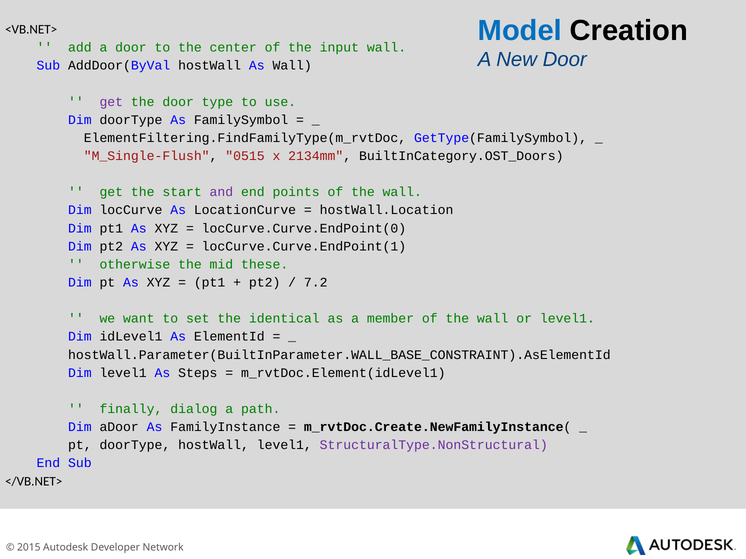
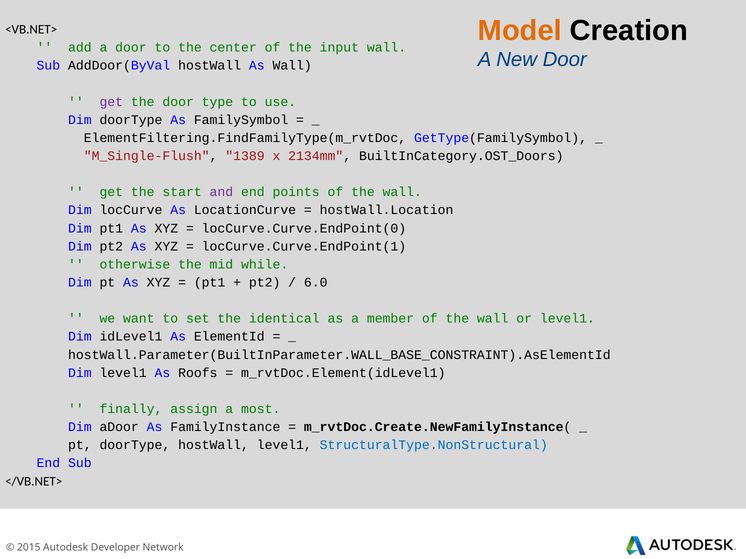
Model colour: blue -> orange (520, 30)
0515: 0515 -> 1389 (245, 156)
these: these -> while (265, 265)
7.2: 7.2 -> 6.0 (316, 283)
Steps: Steps -> Roofs (198, 373)
dialog: dialog -> assign (194, 409)
path: path -> most (261, 409)
StructuralType.NonStructural colour: purple -> blue (434, 445)
